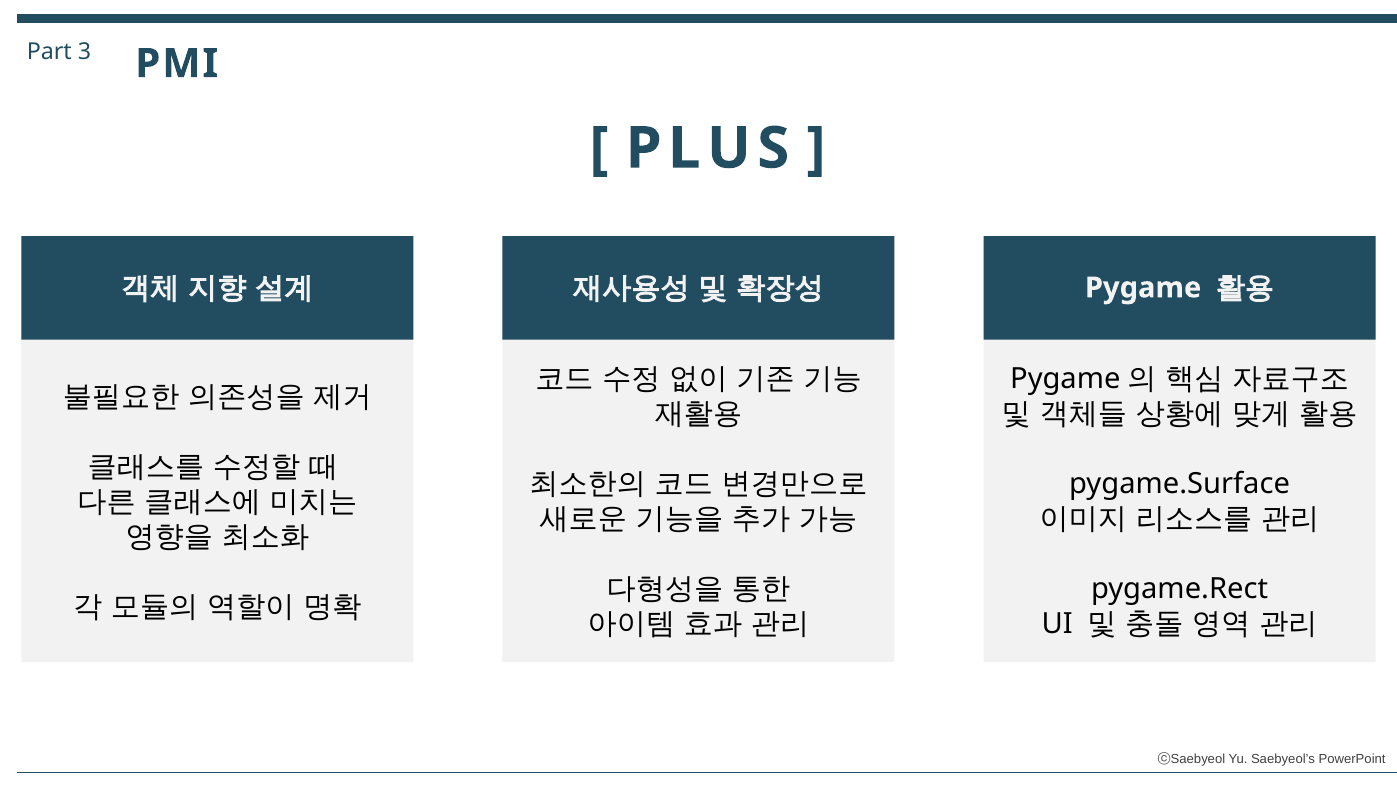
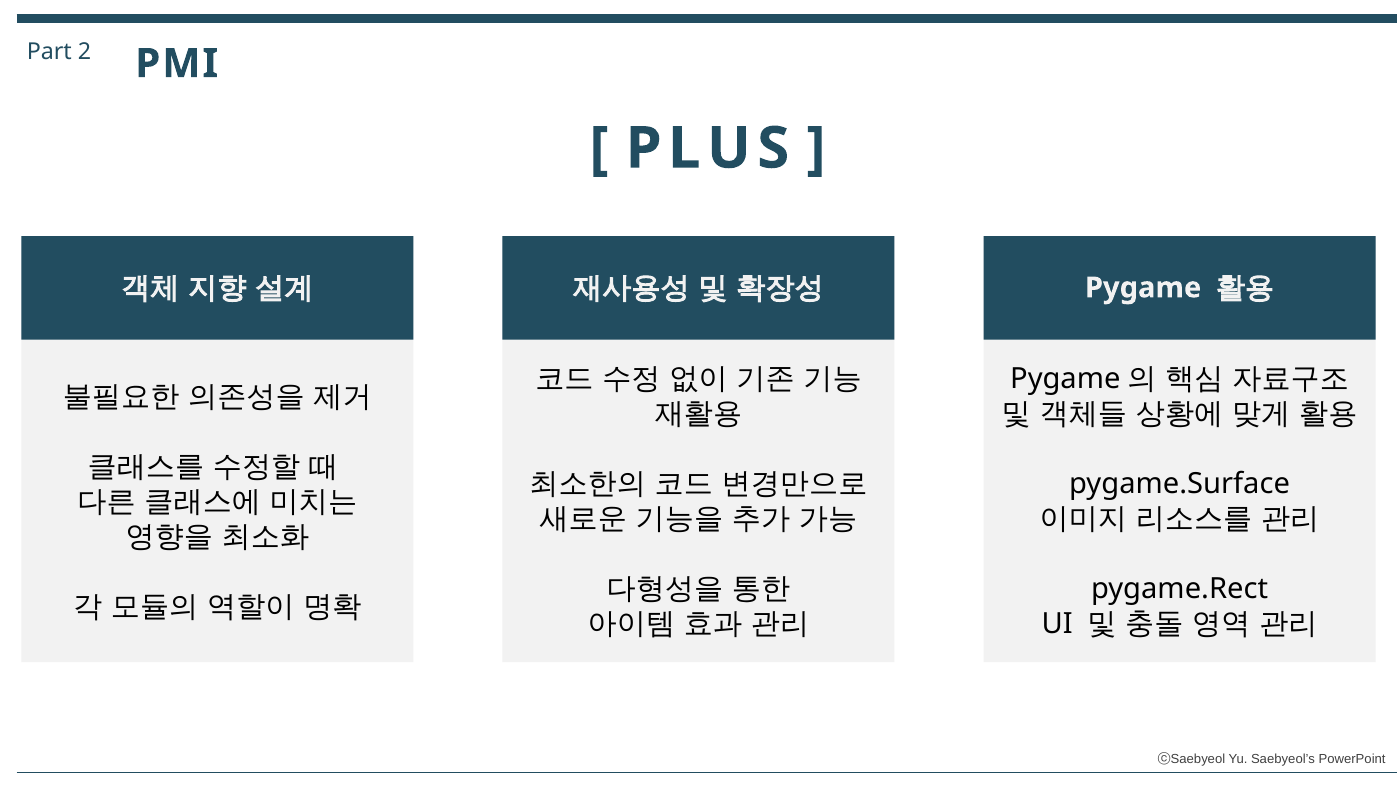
3: 3 -> 2 (84, 52)
